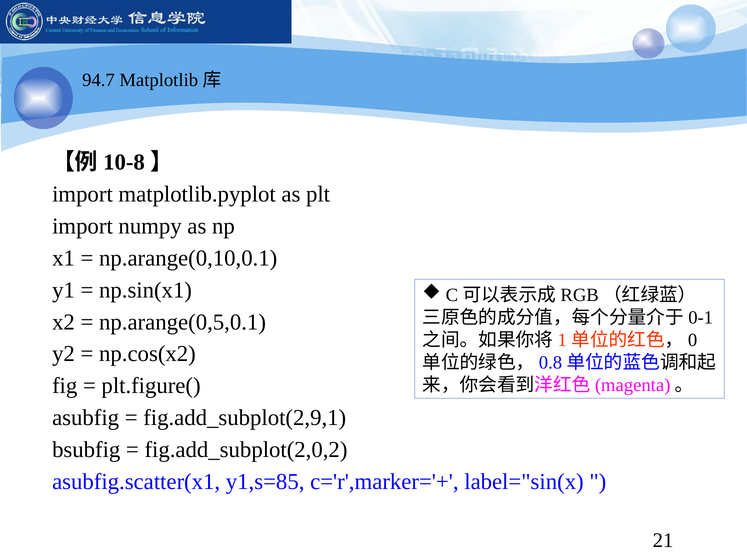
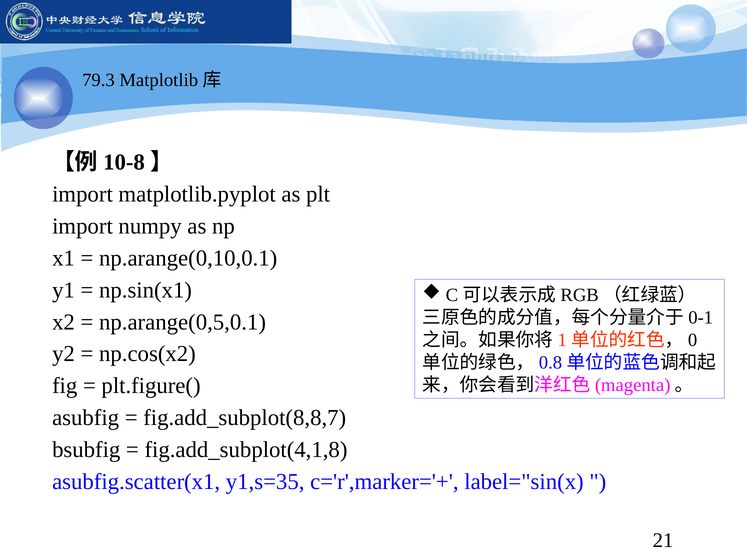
94.7: 94.7 -> 79.3 (98, 80)
fig.add_subplot(2,9,1: fig.add_subplot(2,9,1 -> fig.add_subplot(8,8,7 (245, 418)
fig.add_subplot(2,0,2: fig.add_subplot(2,0,2 -> fig.add_subplot(4,1,8 (246, 450)
y1,s=85: y1,s=85 -> y1,s=35 (265, 482)
